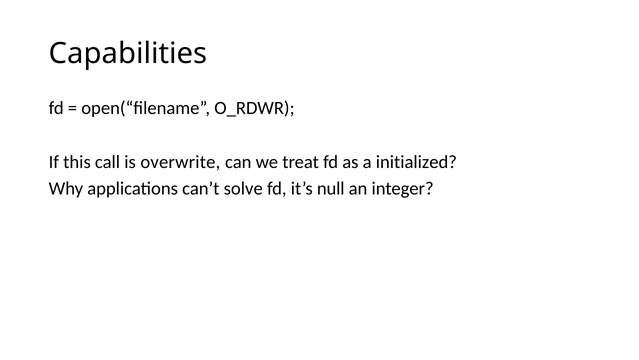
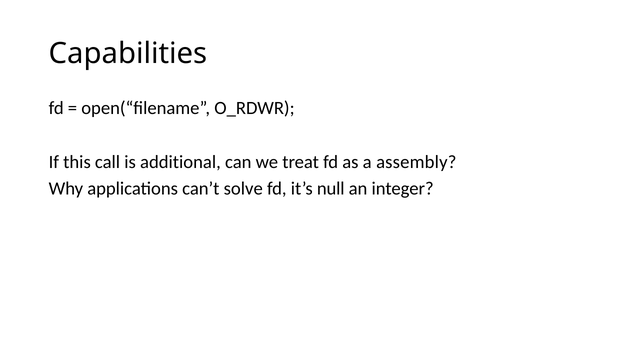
overwrite: overwrite -> additional (180, 162)
initialized: initialized -> assembly (416, 162)
